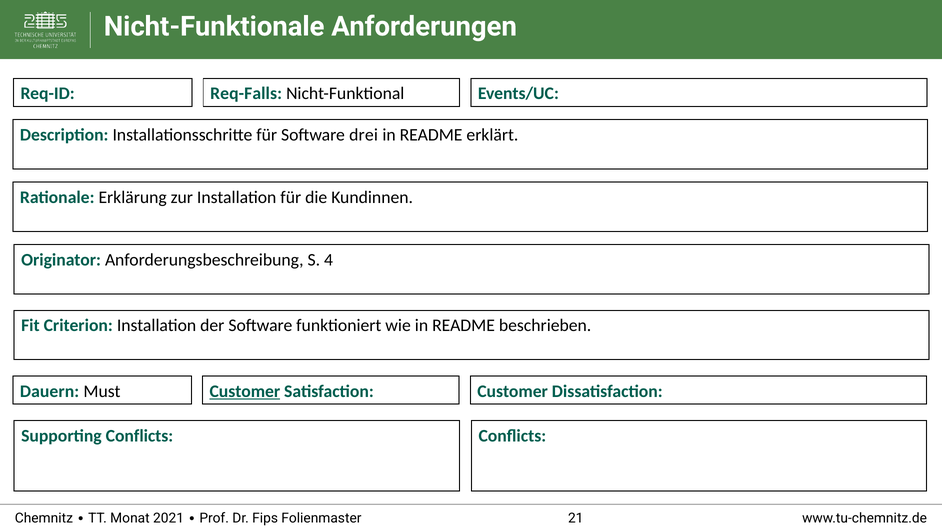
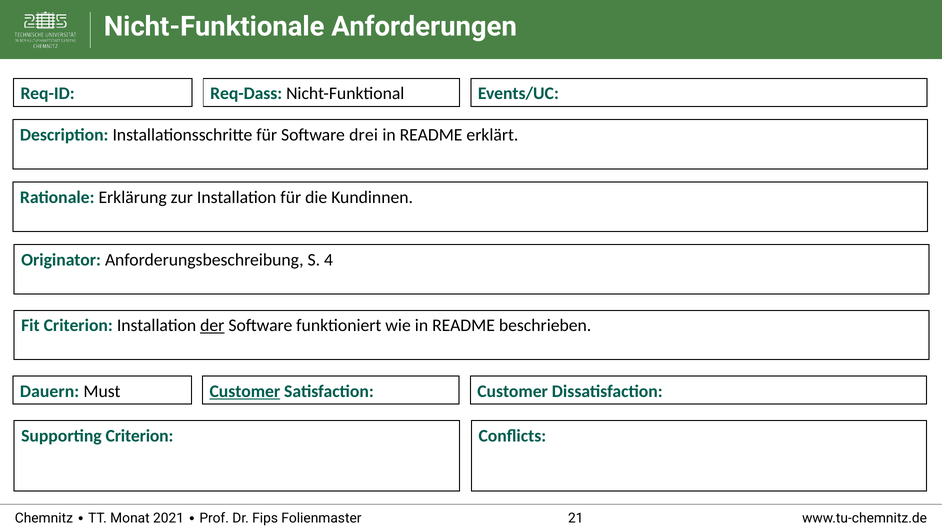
Req-Falls: Req-Falls -> Req-Dass (246, 94)
der underline: none -> present (212, 326)
Supporting Conflicts: Conflicts -> Criterion (139, 436)
